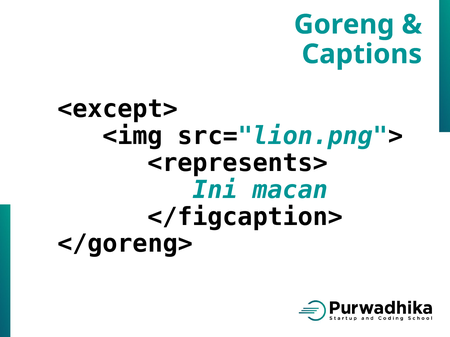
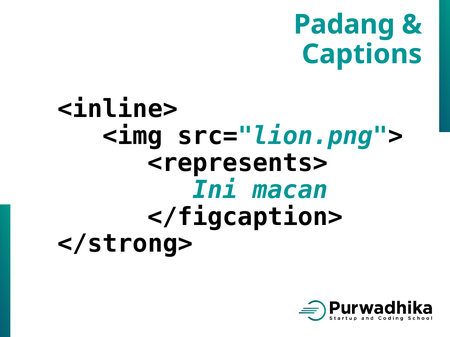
Goreng: Goreng -> Padang (344, 25)
<except>: <except> -> <inline> (118, 109)
</goreng>: </goreng> -> </strong> (125, 244)
